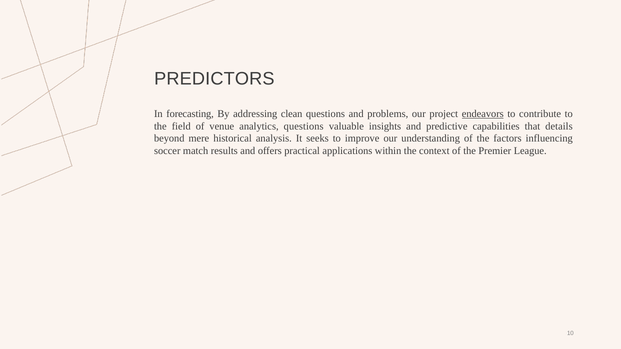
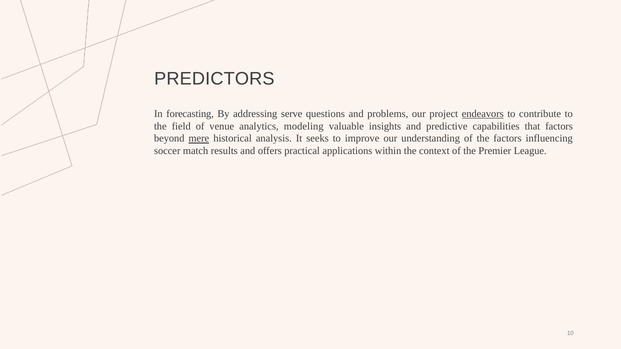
clean: clean -> serve (292, 114)
analytics questions: questions -> modeling (304, 126)
that details: details -> factors (559, 126)
mere underline: none -> present (199, 139)
